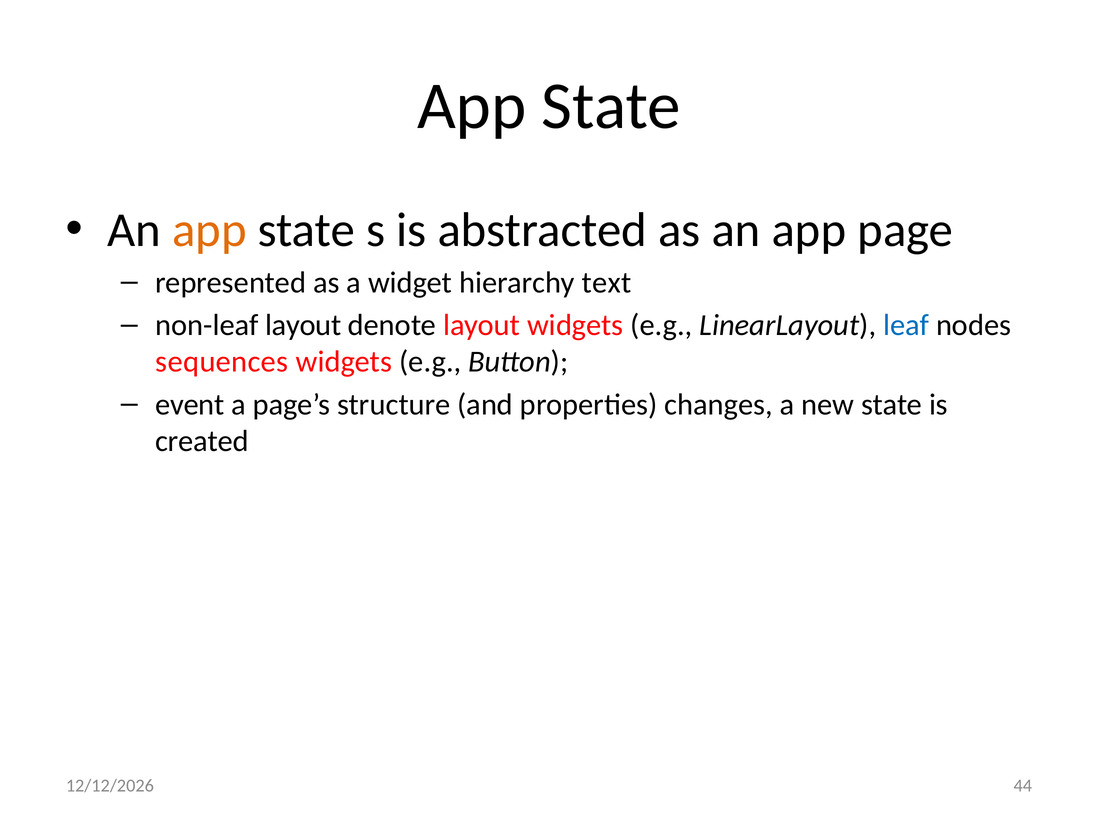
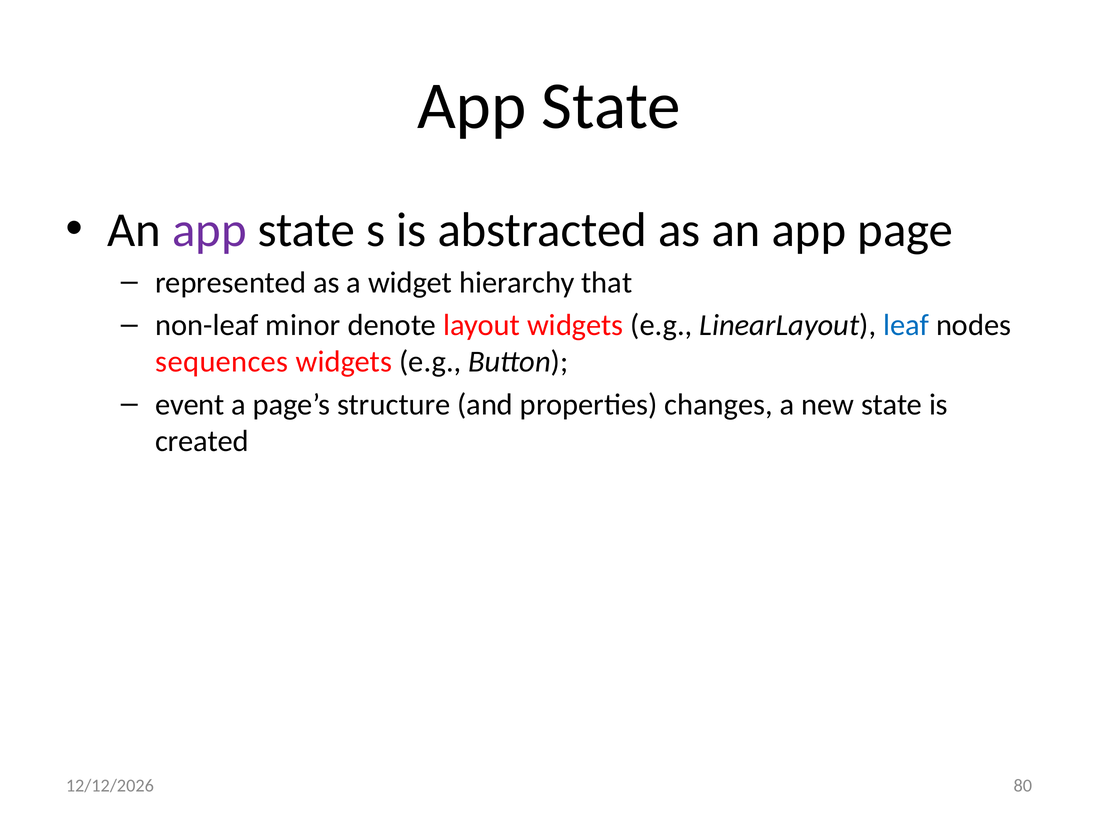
app colour: orange -> purple (209, 230)
text: text -> that (607, 283)
non-leaf layout: layout -> minor (303, 325)
44: 44 -> 80 (1023, 786)
